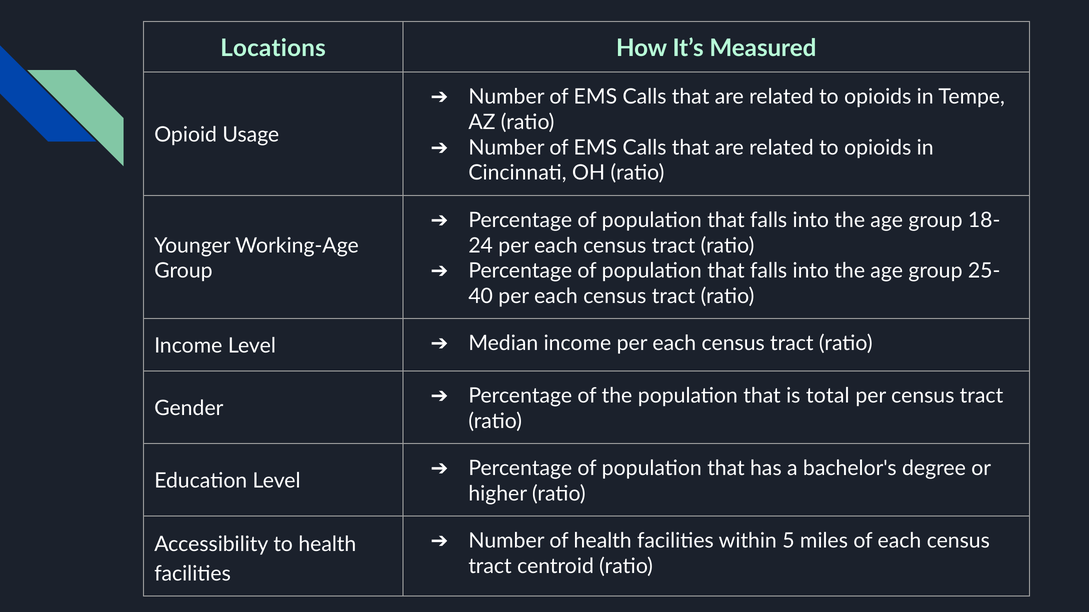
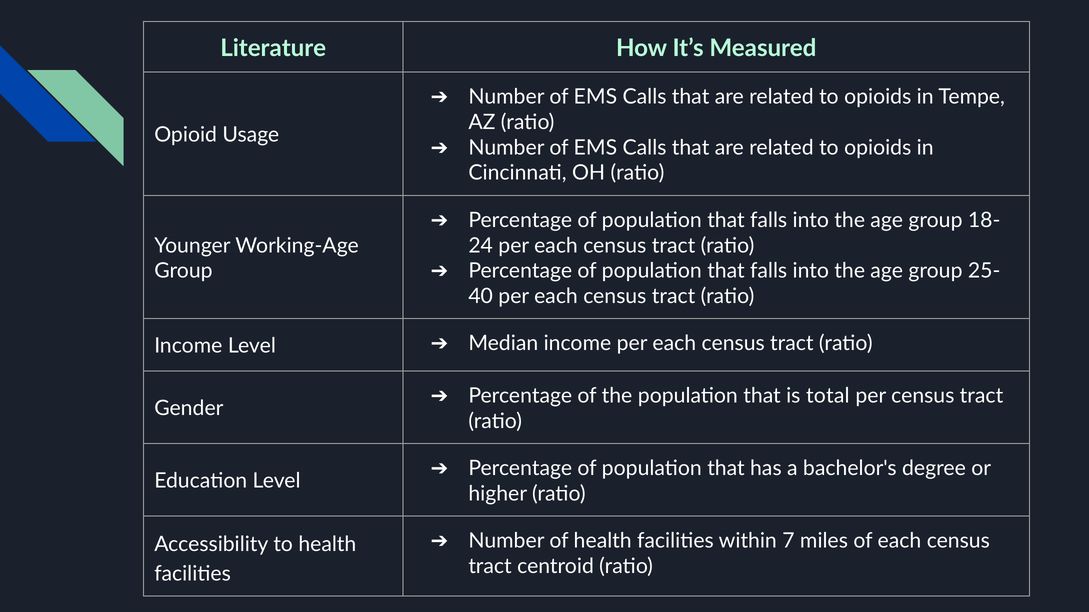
Locations: Locations -> Literature (273, 48)
5: 5 -> 7 (789, 541)
